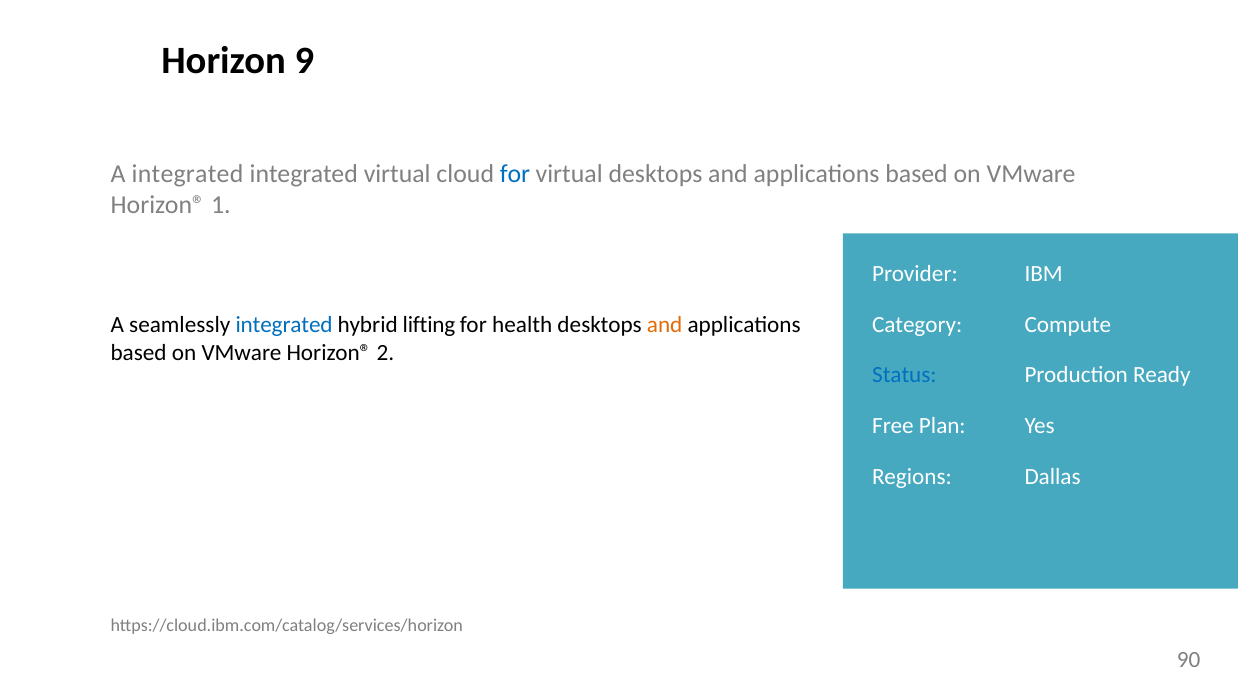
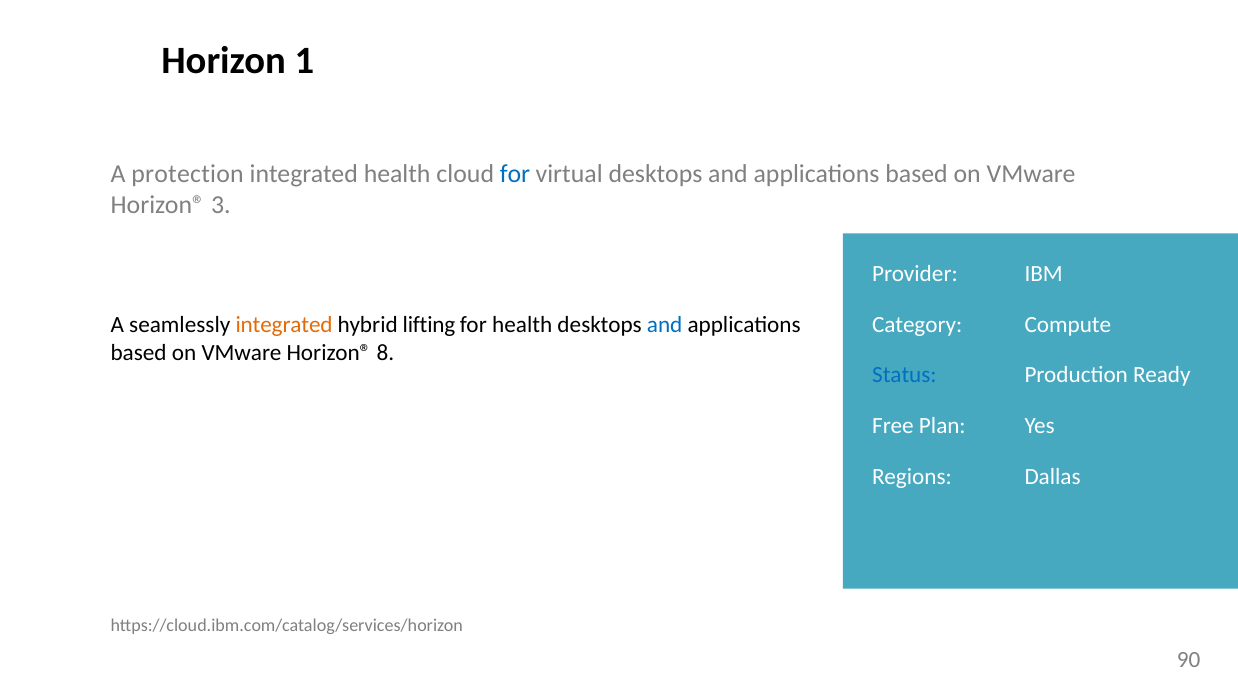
9: 9 -> 1 (304, 61)
A integrated: integrated -> protection (188, 174)
integrated virtual: virtual -> health (397, 174)
1: 1 -> 3 (221, 205)
integrated colour: blue -> orange (284, 325)
and colour: orange -> blue (665, 325)
2: 2 -> 8 (386, 353)
